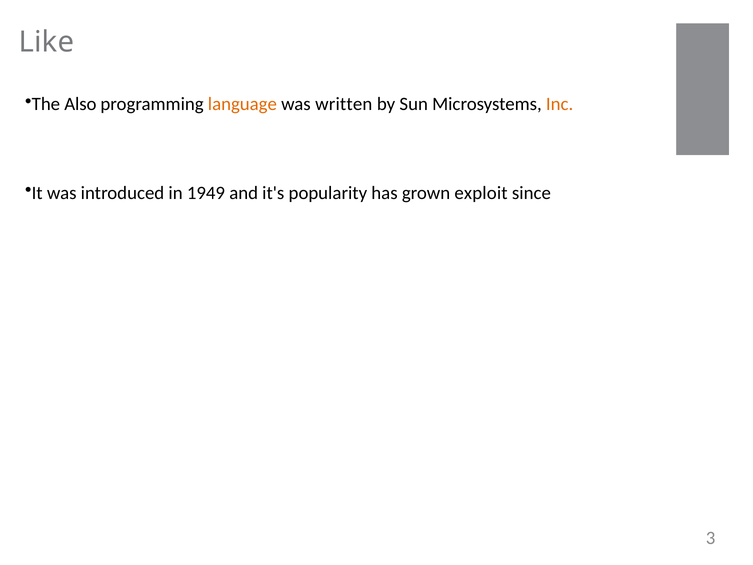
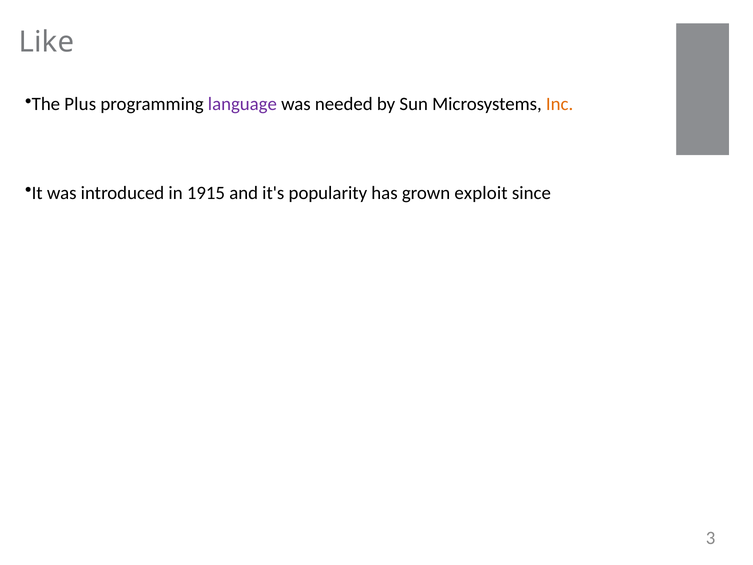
Also: Also -> Plus (80, 104)
language colour: orange -> purple (242, 104)
written: written -> needed (344, 104)
1949: 1949 -> 1915 (206, 193)
